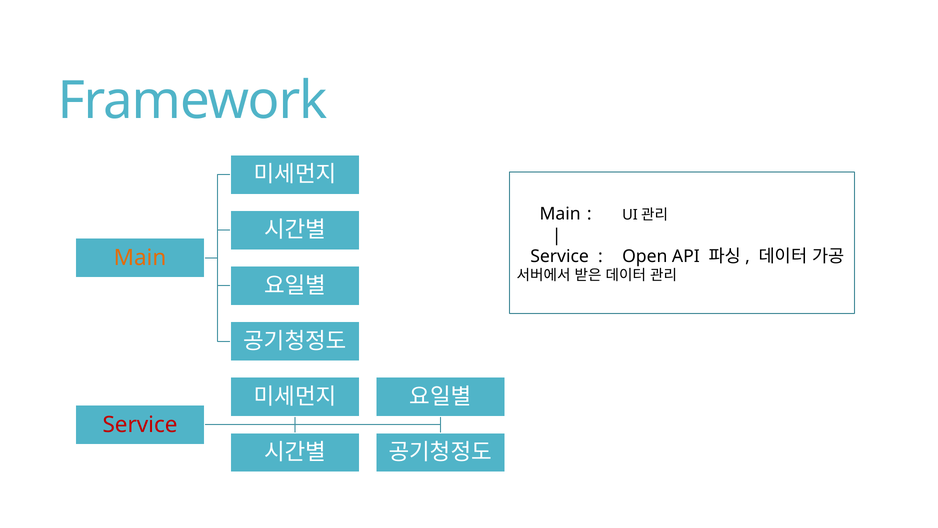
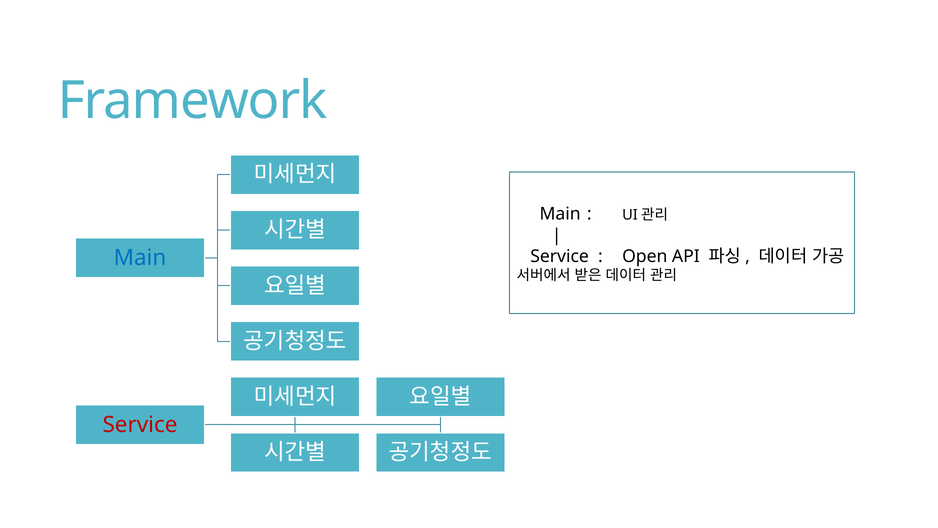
Main colour: orange -> blue (140, 258)
